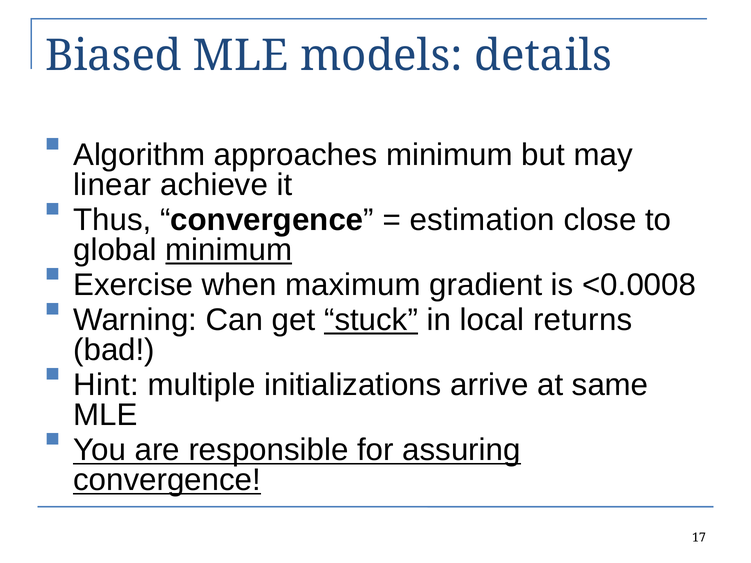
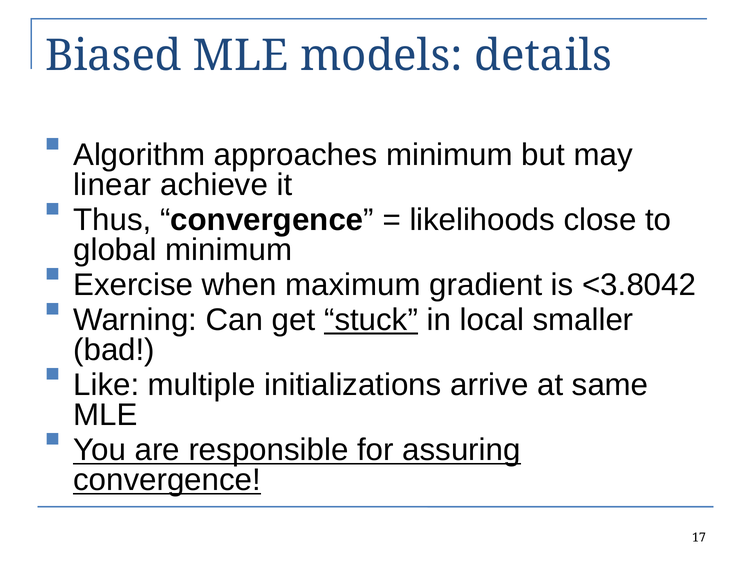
estimation: estimation -> likelihoods (482, 220)
minimum underline: present -> none (229, 250)
<0.0008: <0.0008 -> <3.8042 (639, 285)
returns: returns -> smaller (583, 320)
Hint: Hint -> Like (106, 385)
